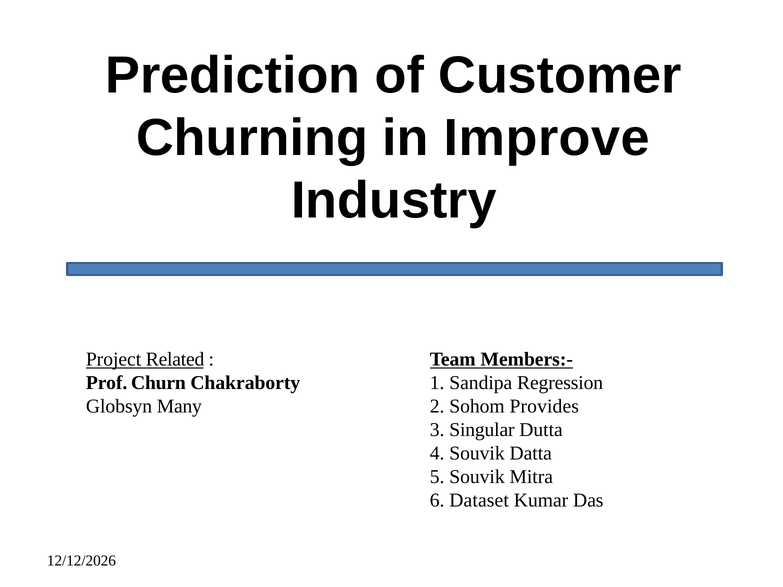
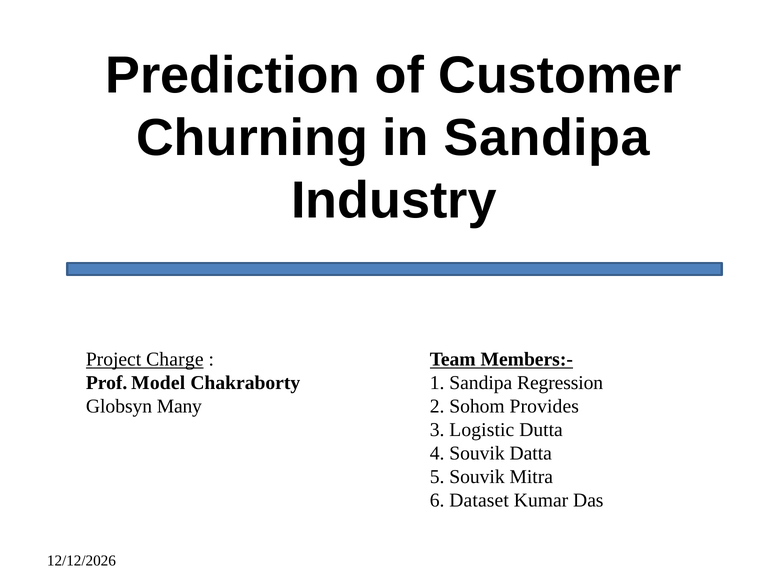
in Improve: Improve -> Sandipa (547, 138)
Related: Related -> Charge (175, 360)
Churn: Churn -> Model (158, 383)
Singular: Singular -> Logistic (482, 430)
